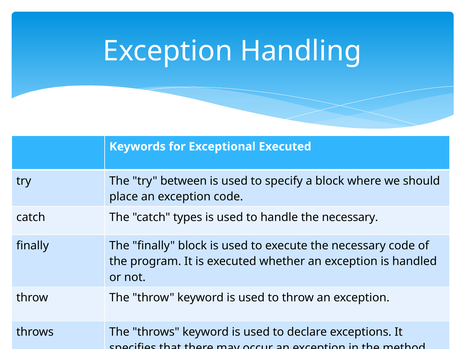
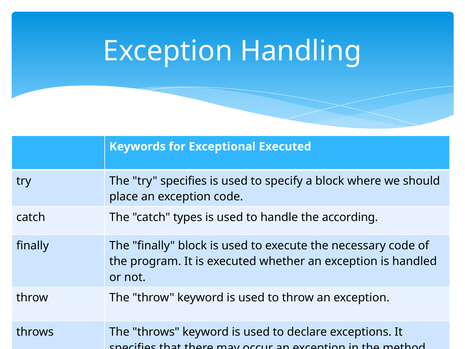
try between: between -> specifies (184, 181)
handle the necessary: necessary -> according (350, 217)
